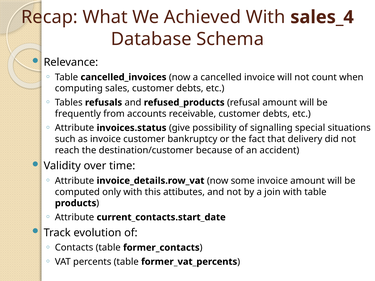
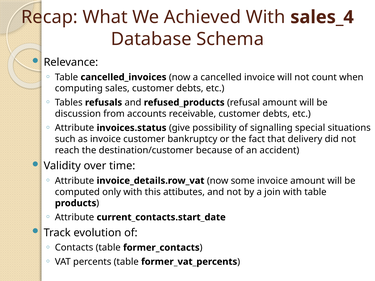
frequently: frequently -> discussion (78, 114)
